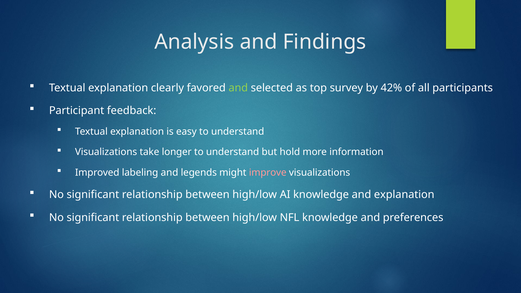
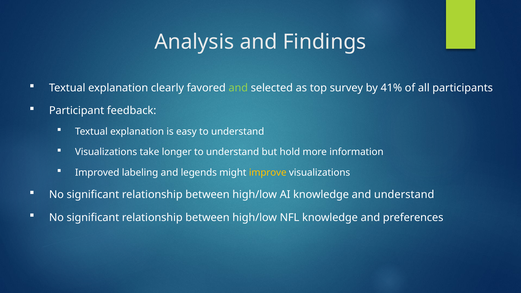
42%: 42% -> 41% (391, 88)
improve colour: pink -> yellow (268, 173)
and explanation: explanation -> understand (404, 195)
